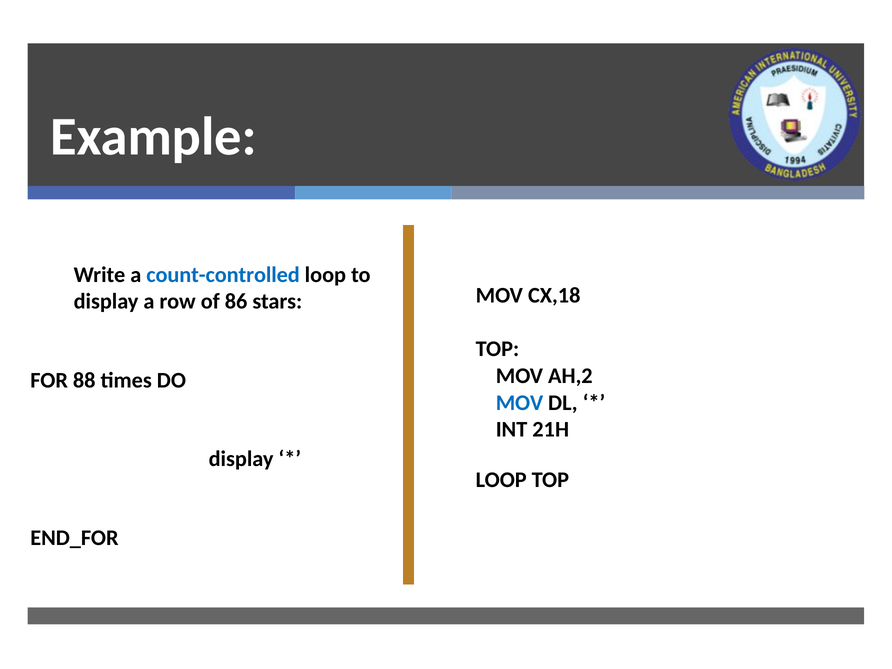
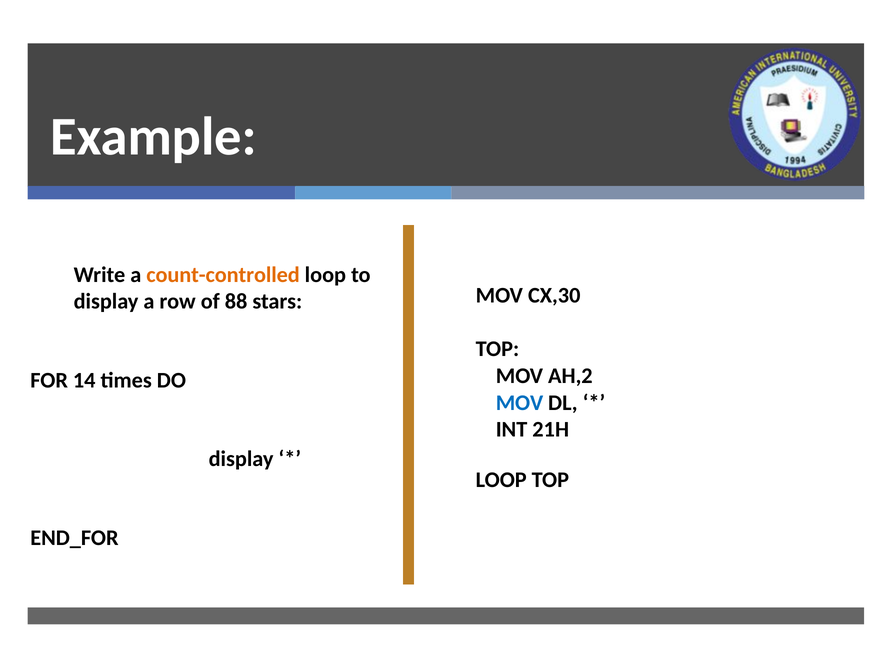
count-controlled colour: blue -> orange (223, 275)
CX,18: CX,18 -> CX,30 (554, 296)
86: 86 -> 88 (236, 302)
88: 88 -> 14 (84, 380)
